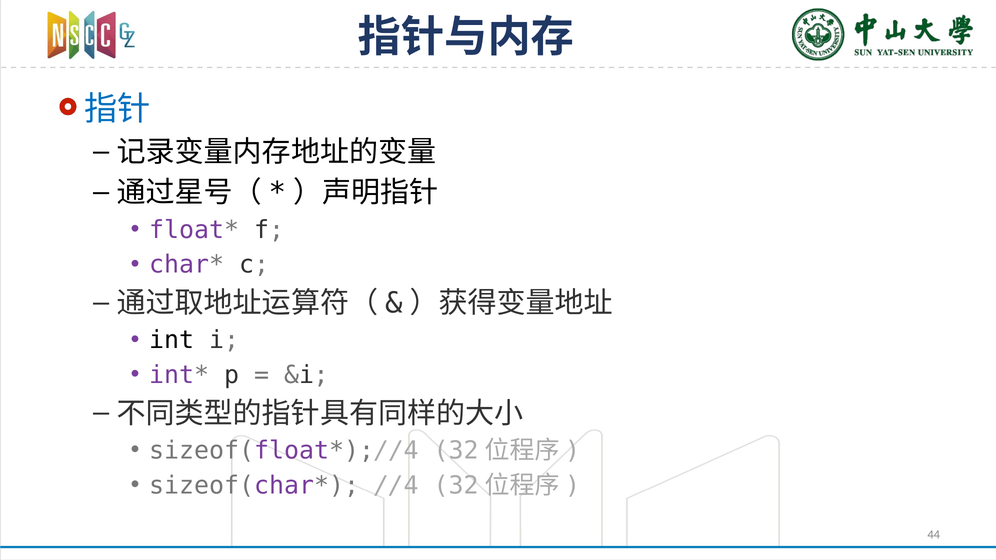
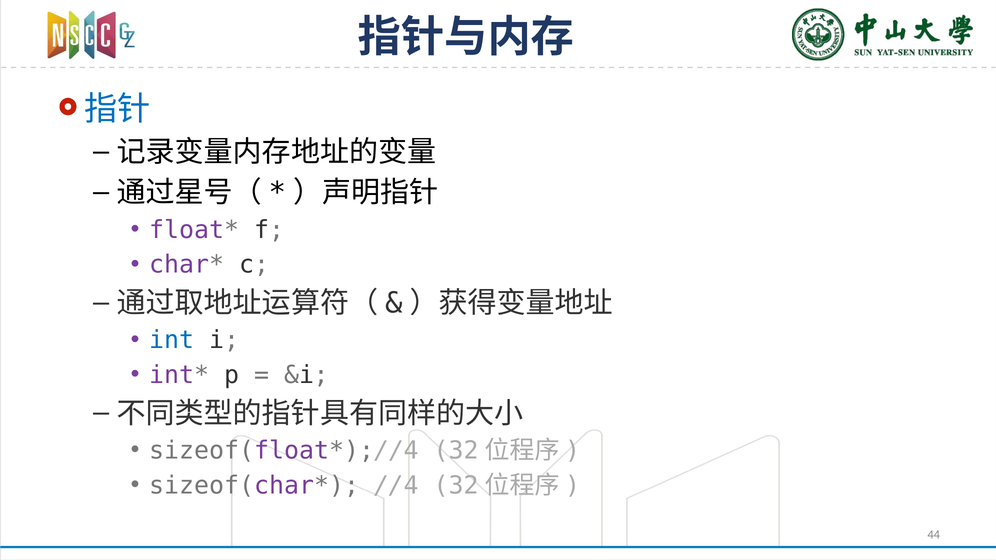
int colour: black -> blue (172, 340)
